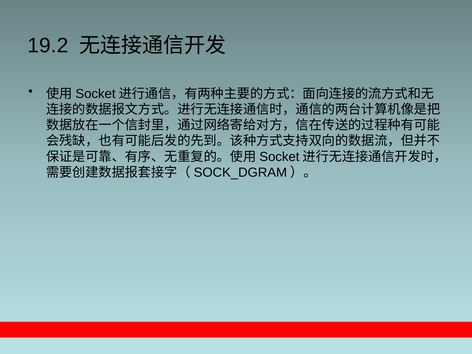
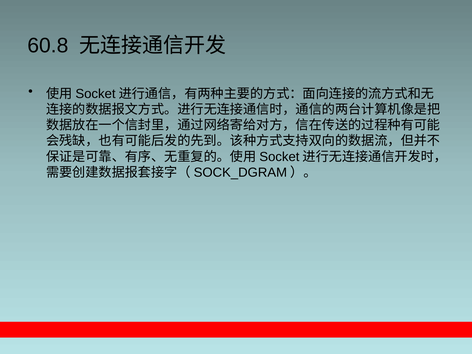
19.2: 19.2 -> 60.8 (48, 45)
